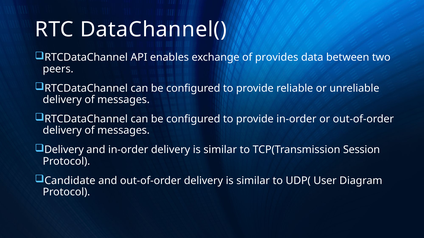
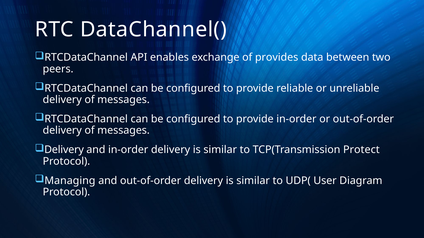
Session: Session -> Protect (361, 150)
Candidate: Candidate -> Managing (70, 181)
